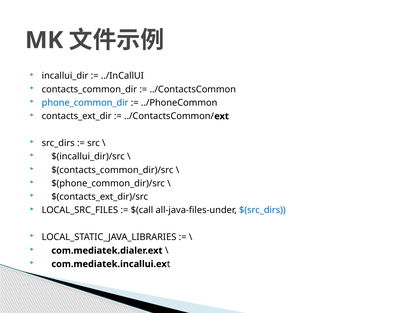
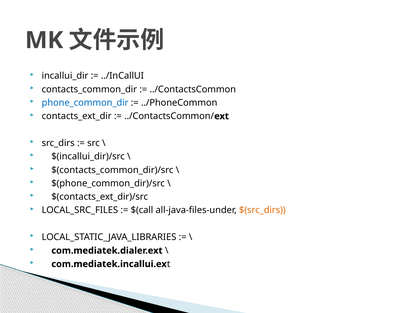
$(src_dirs colour: blue -> orange (262, 211)
